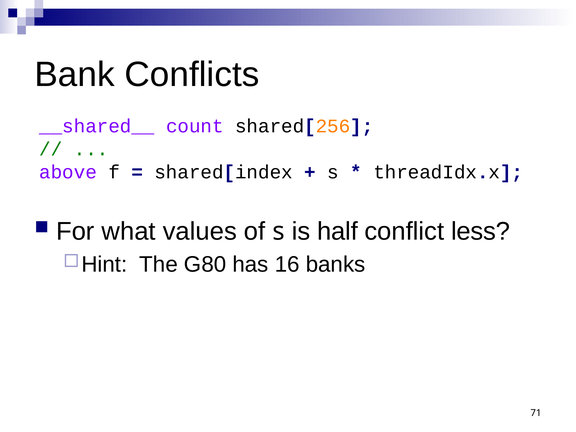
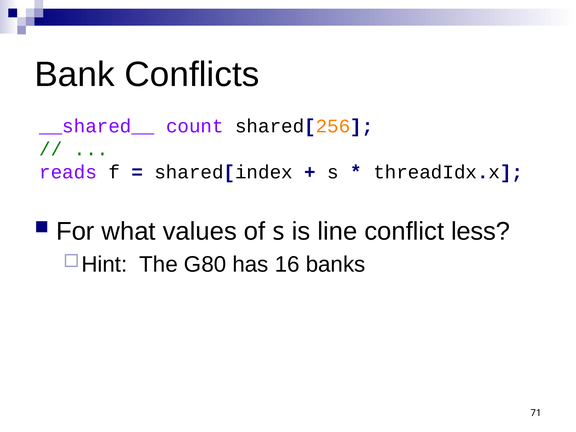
above: above -> reads (68, 172)
half: half -> line (337, 231)
